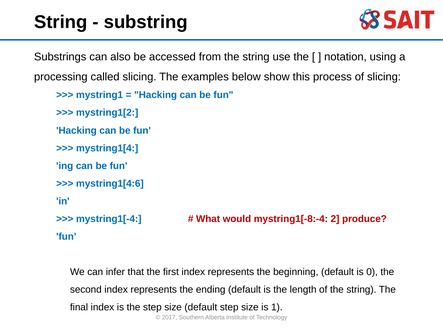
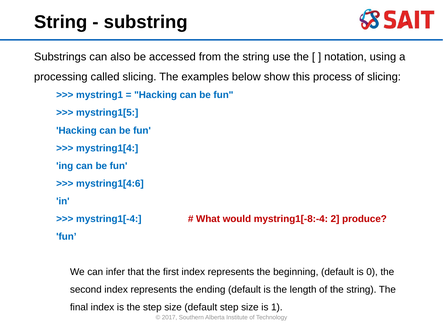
mystring1[2: mystring1[2 -> mystring1[5 (107, 113)
